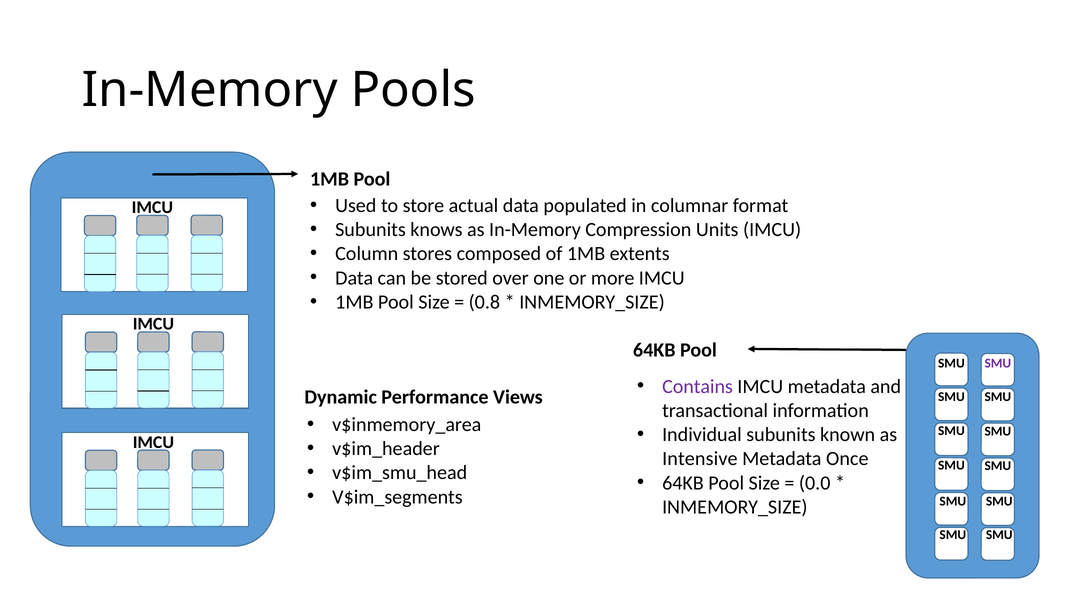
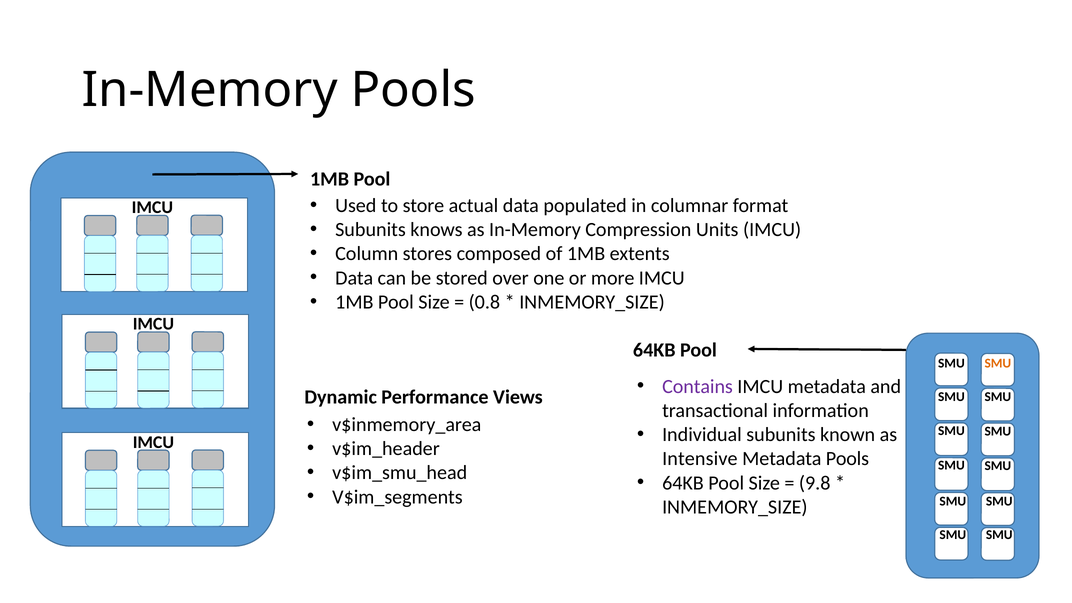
SMU colour: purple -> orange (998, 364)
Metadata Once: Once -> Pools (847, 459)
0.0: 0.0 -> 9.8 (815, 483)
